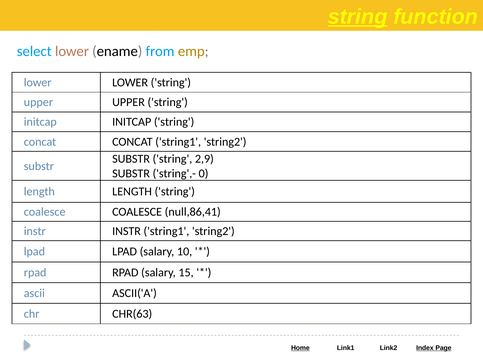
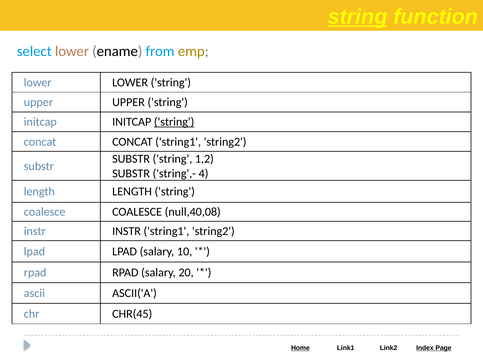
string underline: none -> present (174, 122)
2,9: 2,9 -> 1,2 (204, 159)
0: 0 -> 4 (204, 174)
null,86,41: null,86,41 -> null,40,08 (193, 212)
15: 15 -> 20 (186, 273)
CHR(63: CHR(63 -> CHR(45 (132, 314)
